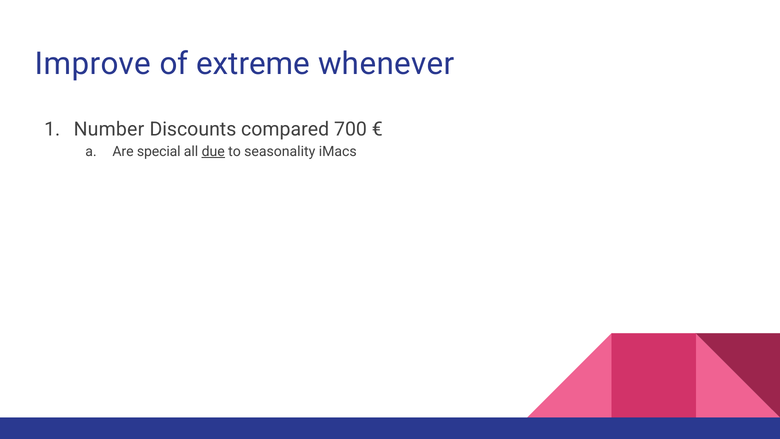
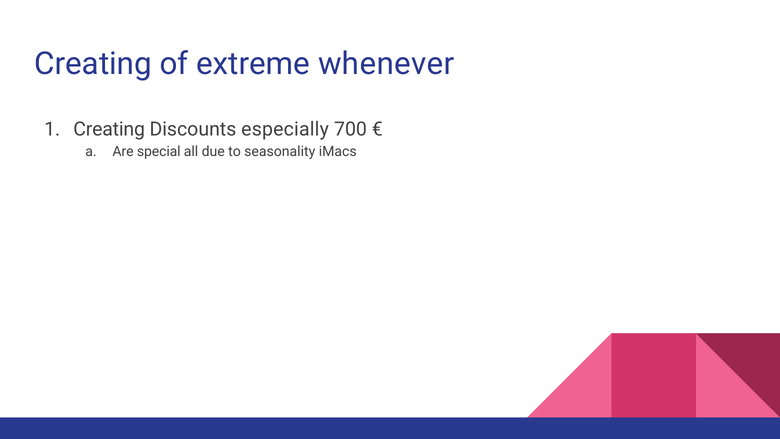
Improve: Improve -> Creating (93, 64)
Number: Number -> Creating (109, 129)
compared: compared -> especially (285, 129)
due underline: present -> none (213, 152)
